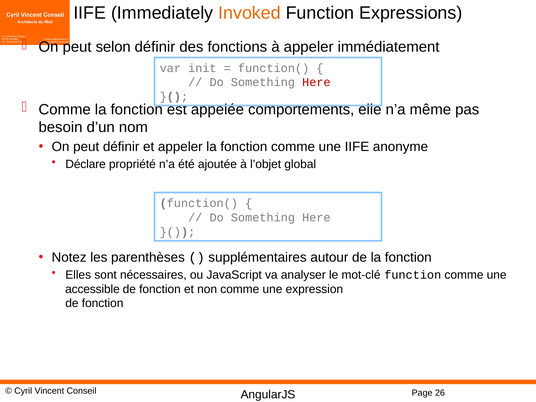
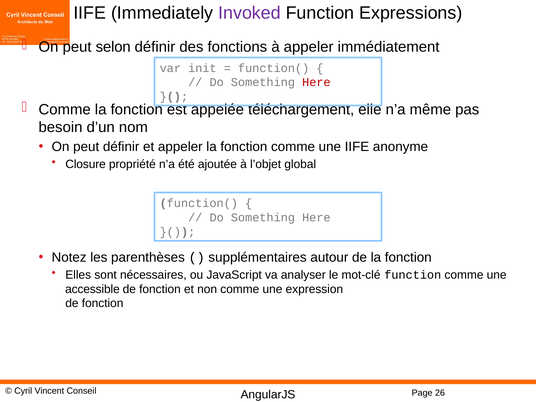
Invoked colour: orange -> purple (249, 13)
comportements: comportements -> téléchargement (301, 109)
Déclare: Déclare -> Closure (86, 164)
